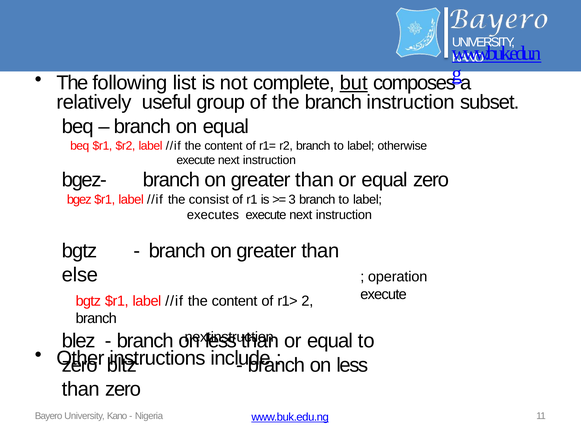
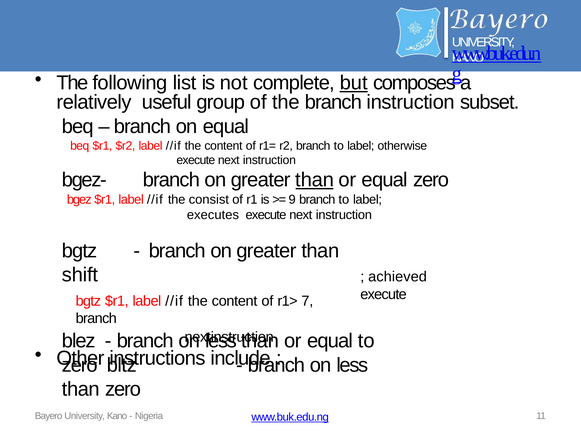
than underline: none -> present (315, 180)
3: 3 -> 9 (292, 199)
else: else -> shift (80, 275)
operation: operation -> achieved (398, 277)
2: 2 -> 7 (307, 301)
